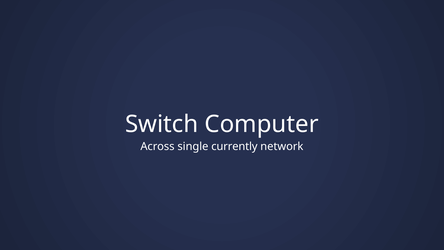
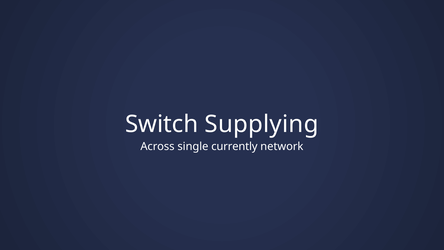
Computer: Computer -> Supplying (262, 124)
